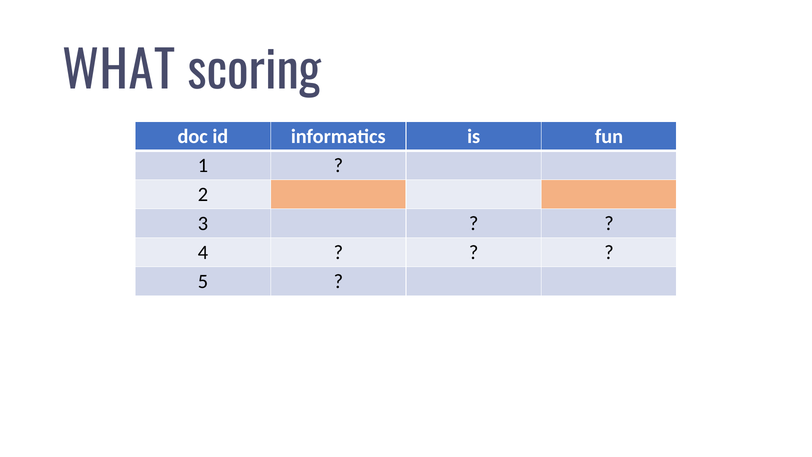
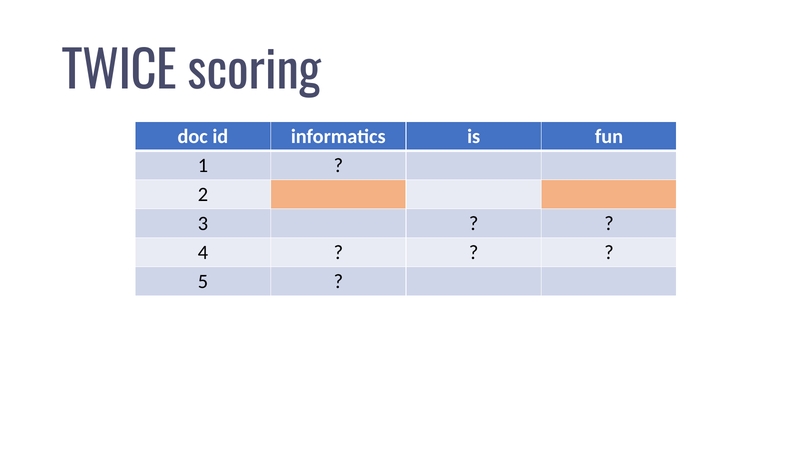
WHAT: WHAT -> TWICE (119, 72)
